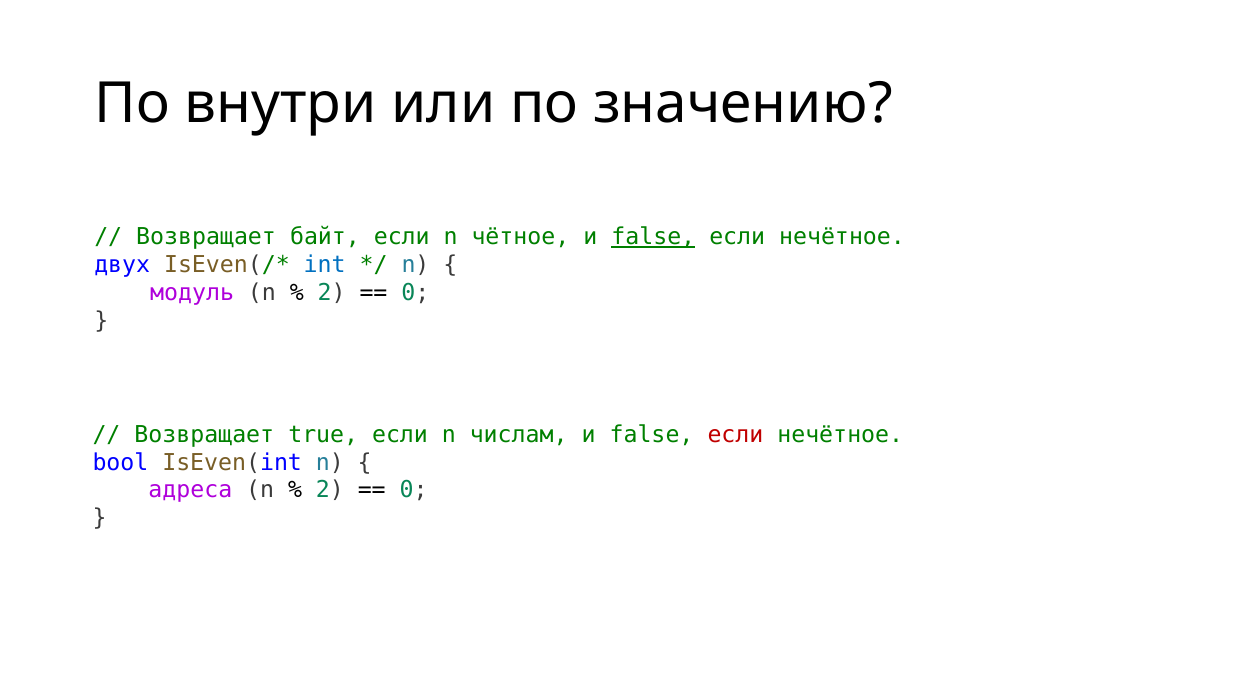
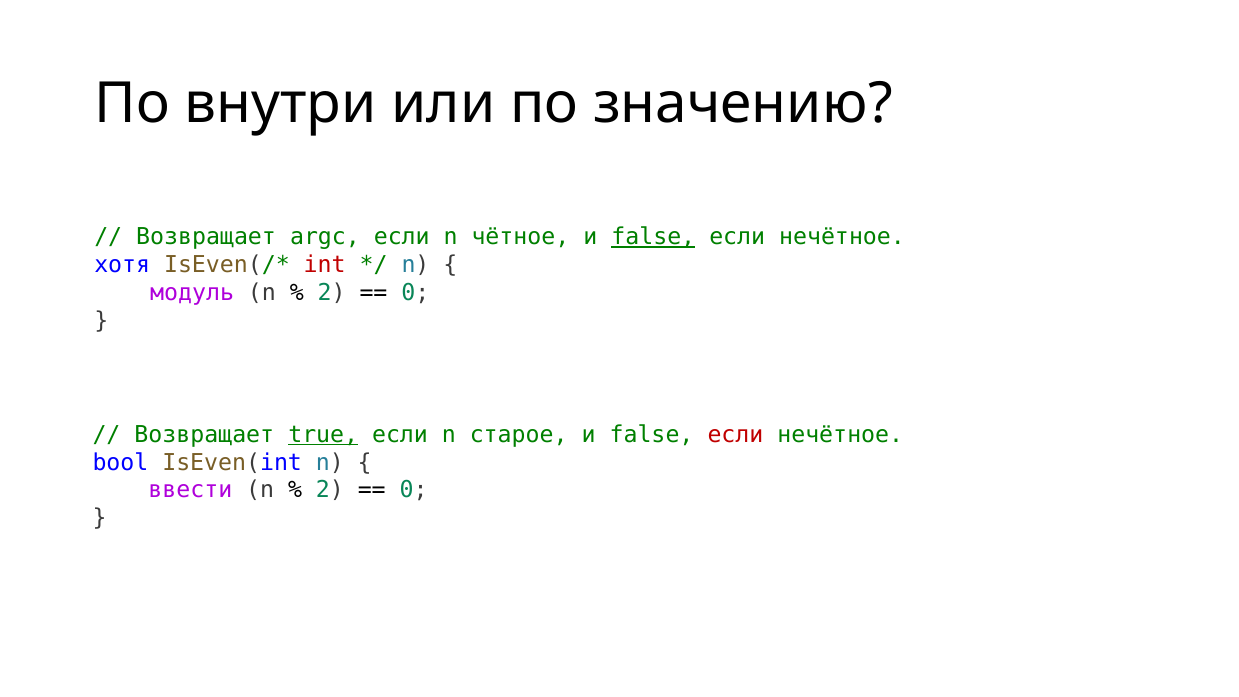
байт: байт -> argc (325, 237)
двух: двух -> хотя (122, 265)
int colour: blue -> red (325, 265)
true underline: none -> present (323, 434)
числам: числам -> старое (519, 434)
адреса: адреса -> ввести (190, 490)
